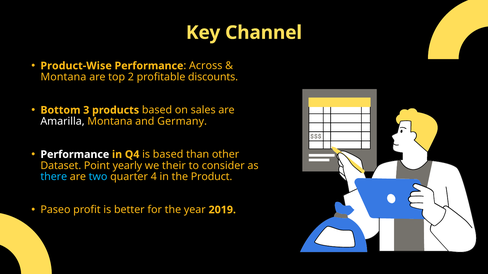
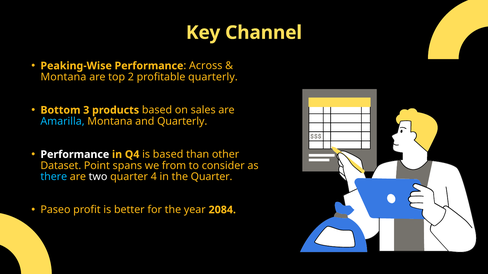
Product-Wise: Product-Wise -> Peaking-Wise (76, 66)
profitable discounts: discounts -> quarterly (213, 77)
Amarilla colour: white -> light blue (63, 121)
and Germany: Germany -> Quarterly (182, 121)
yearly: yearly -> spans (127, 166)
their: their -> from (174, 166)
two colour: light blue -> white (98, 177)
the Product: Product -> Quarter (212, 177)
2019: 2019 -> 2084 (222, 210)
